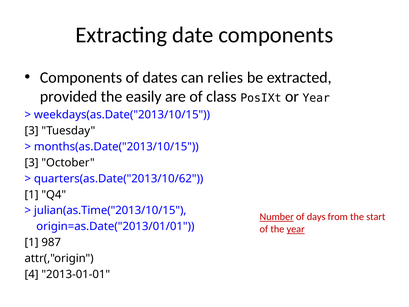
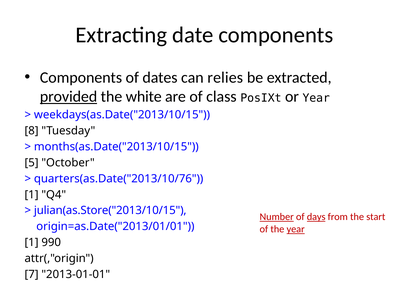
provided underline: none -> present (69, 96)
easily: easily -> white (144, 96)
3: 3 -> 8 (32, 131)
3: 3 -> 5 (32, 163)
quarters(as.Date("2013/10/62: quarters(as.Date("2013/10/62 -> quarters(as.Date("2013/10/76 (119, 179)
julian(as.Time("2013/10/15: julian(as.Time("2013/10/15 -> julian(as.Store("2013/10/15 (110, 210)
days underline: none -> present (316, 217)
987: 987 -> 990 (51, 242)
4: 4 -> 7 (32, 274)
